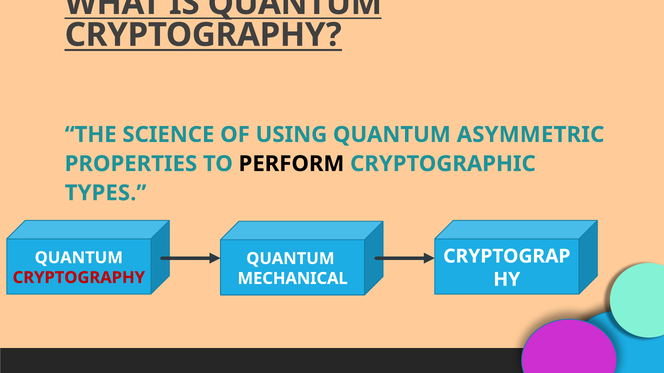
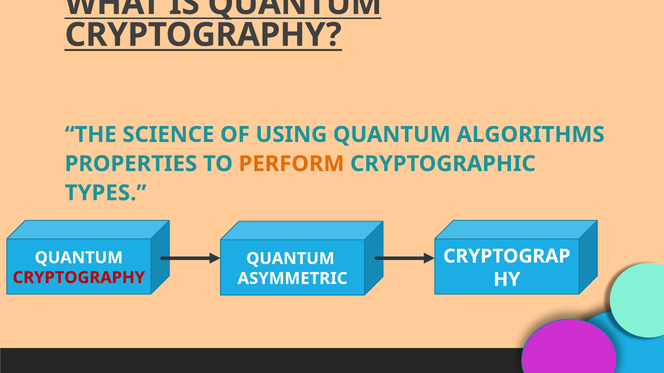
ASYMMETRIC: ASYMMETRIC -> ALGORITHMS (531, 135)
PERFORM colour: black -> orange (291, 164)
MECHANICAL: MECHANICAL -> ASYMMETRIC (293, 279)
